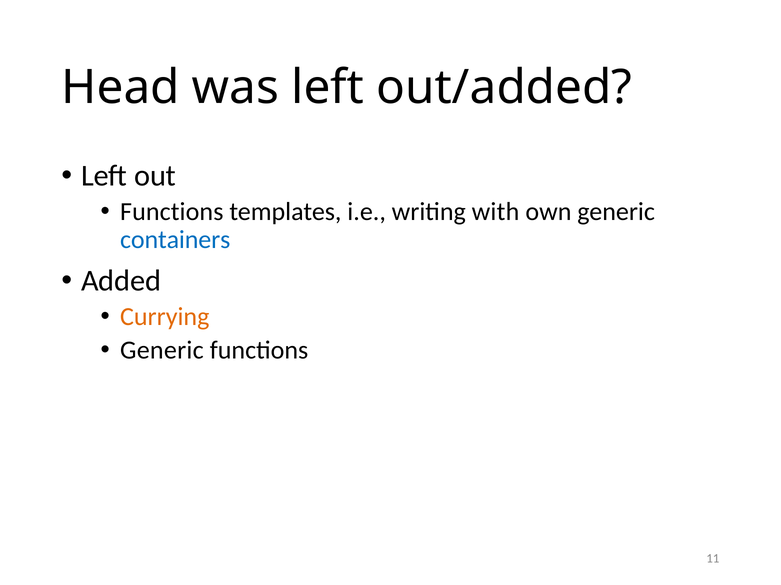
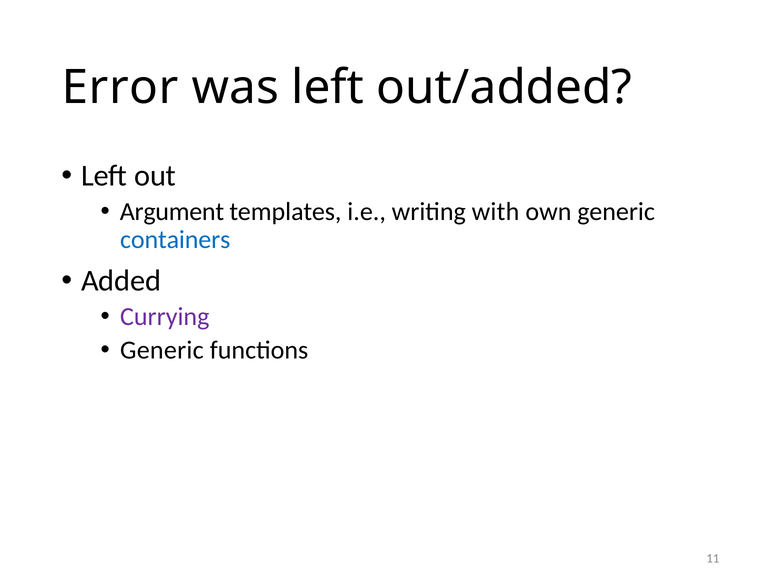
Head: Head -> Error (120, 87)
Functions: Functions -> Argument (172, 212)
Currying colour: orange -> purple (165, 317)
